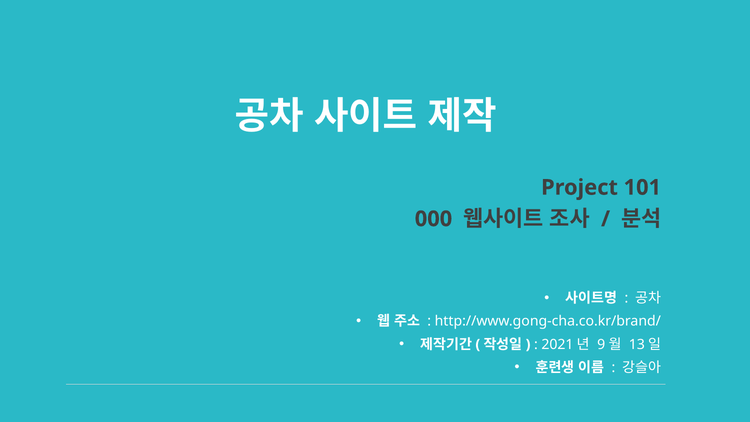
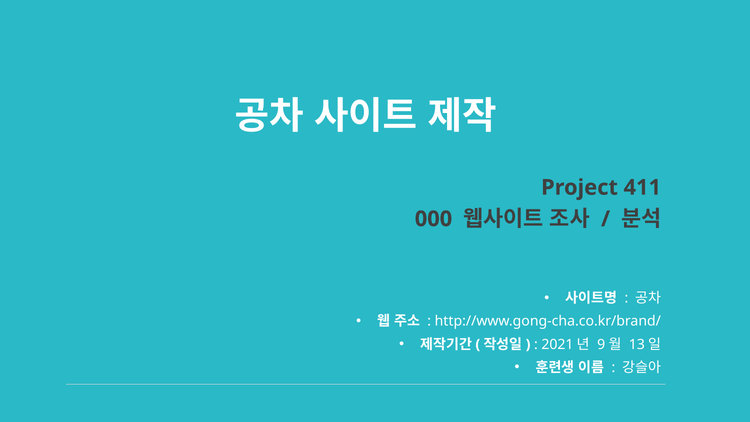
101: 101 -> 411 (642, 187)
